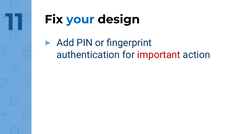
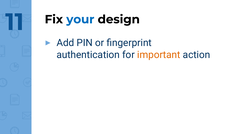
important colour: red -> orange (159, 55)
